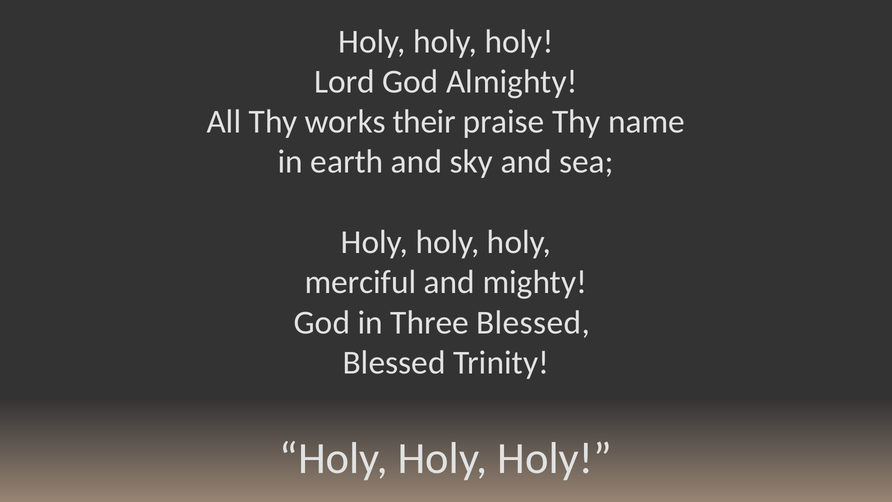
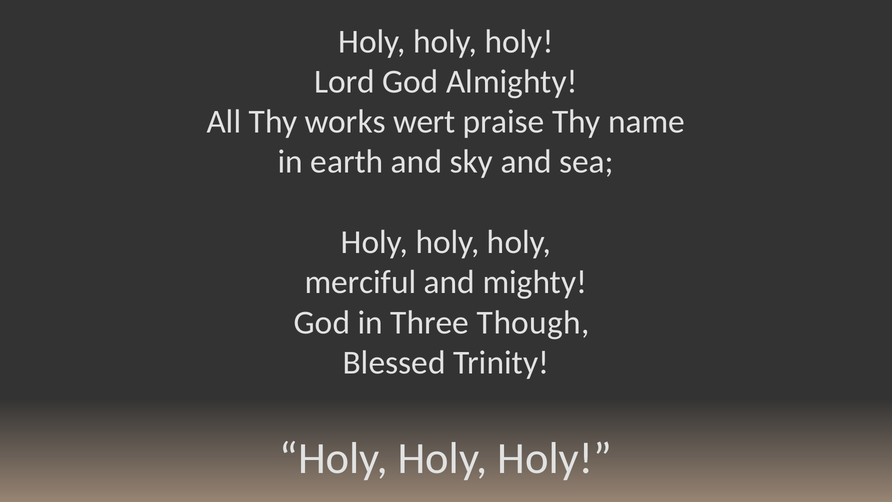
their: their -> wert (424, 122)
Three Blessed: Blessed -> Though (533, 322)
